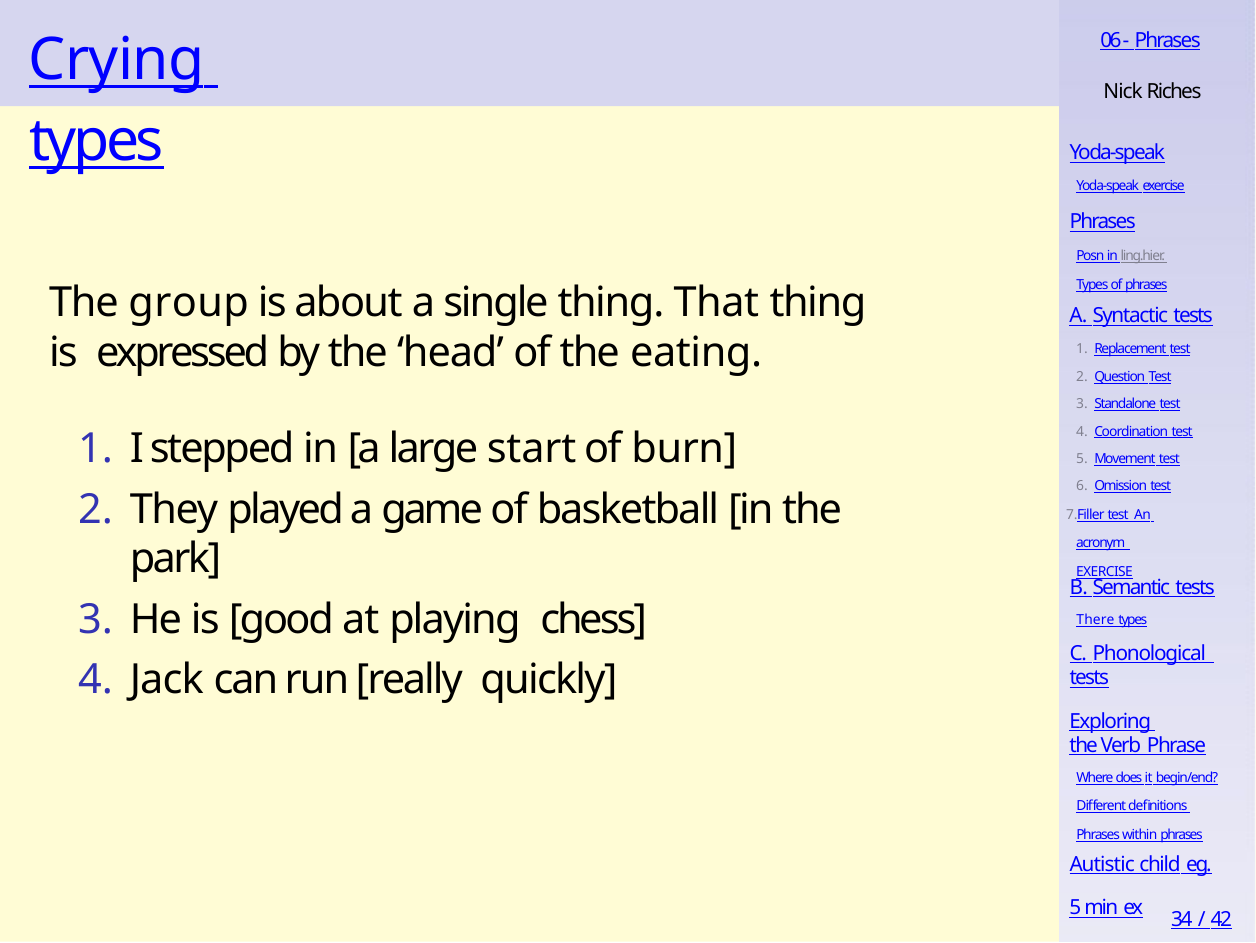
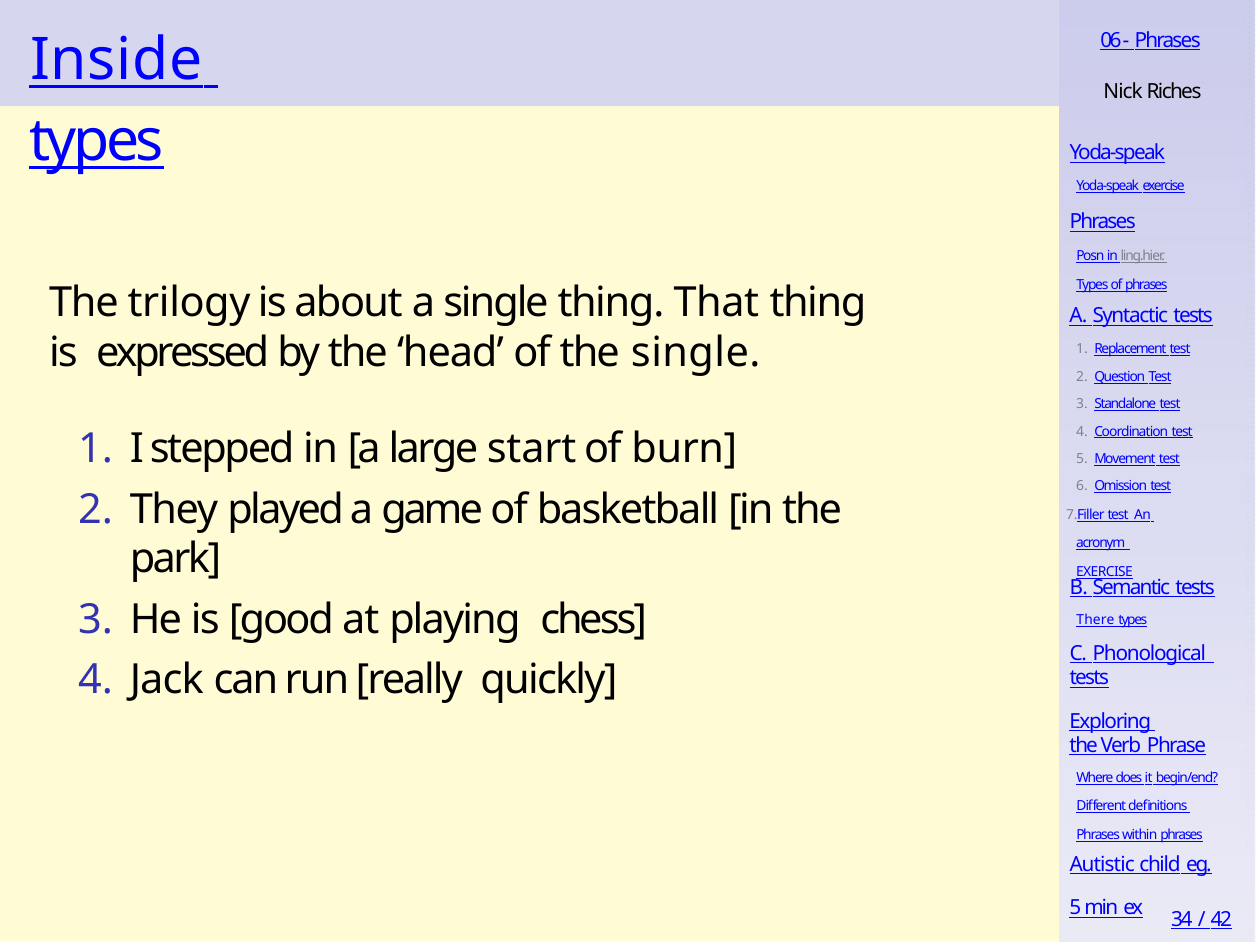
Crying: Crying -> Inside (116, 60)
group: group -> trilogy (189, 303)
the eating: eating -> single (696, 353)
